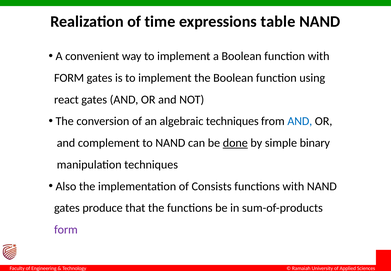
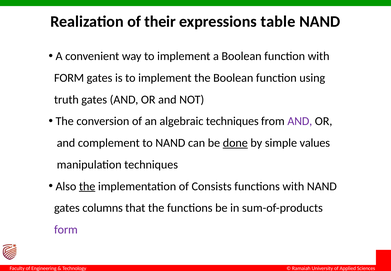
time: time -> their (160, 22)
react: react -> truth (66, 99)
AND colour: blue -> purple (300, 121)
binary: binary -> values (315, 143)
the underline: none -> present (87, 186)
produce: produce -> columns (103, 208)
